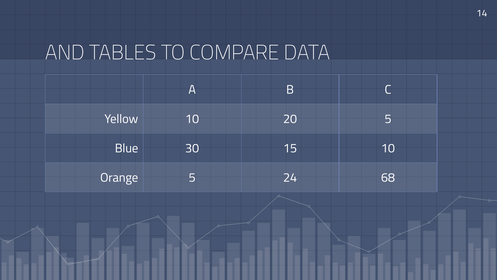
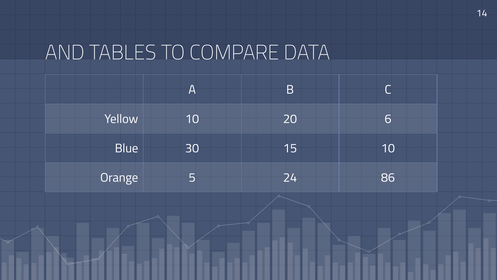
20 5: 5 -> 6 (388, 119)
68: 68 -> 86 (388, 177)
